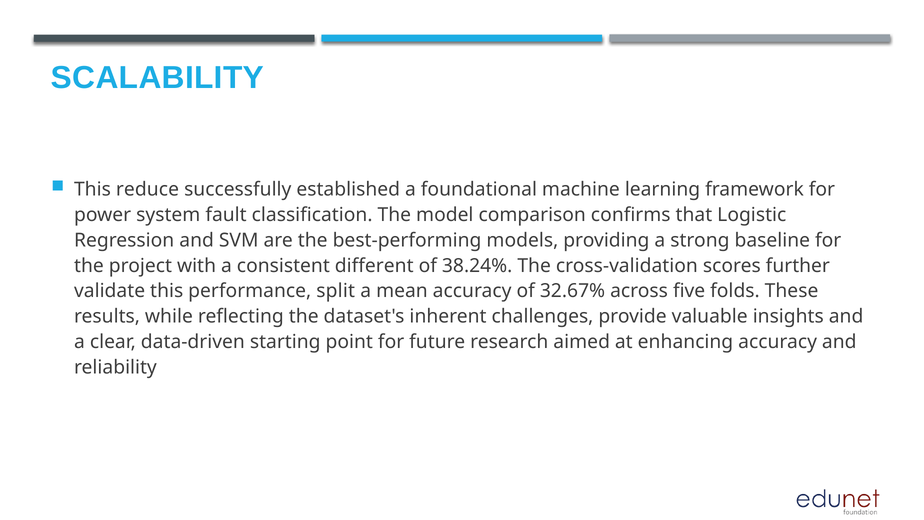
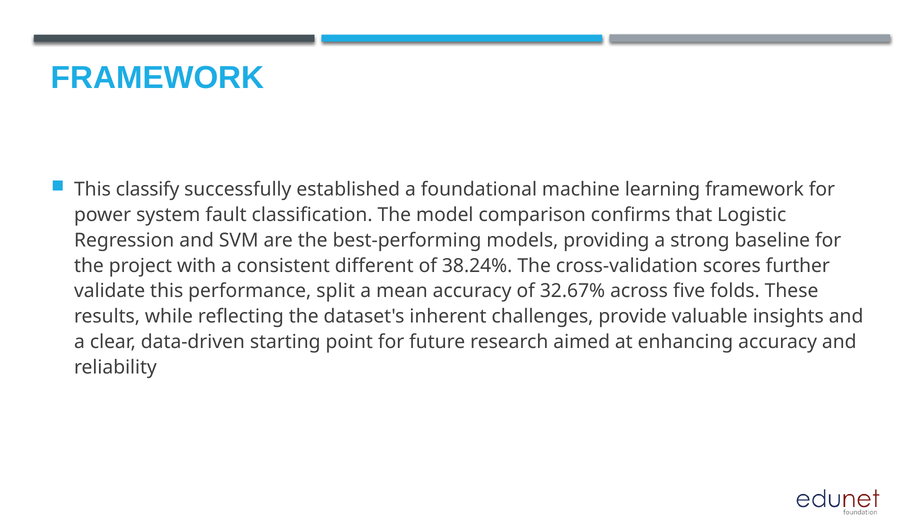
SCALABILITY: SCALABILITY -> FRAMEWORK (158, 78)
reduce: reduce -> classify (148, 189)
